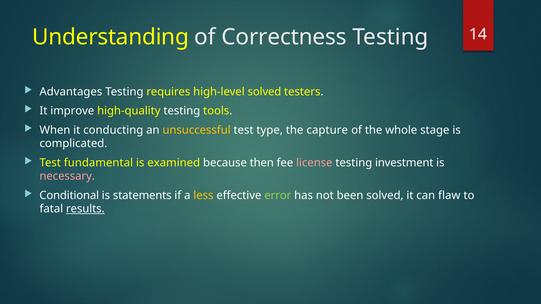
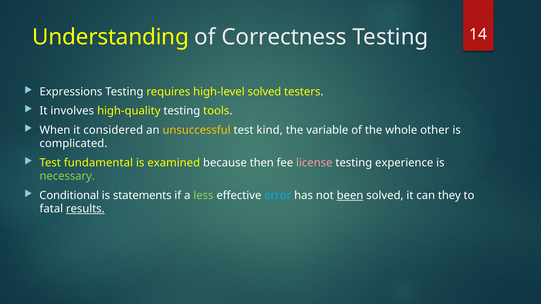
Advantages: Advantages -> Expressions (71, 92)
improve: improve -> involves (72, 111)
conducting: conducting -> considered (113, 130)
type: type -> kind (270, 130)
capture: capture -> variable (327, 130)
stage: stage -> other (435, 130)
investment: investment -> experience (404, 163)
necessary colour: pink -> light green (67, 176)
less colour: yellow -> light green (203, 196)
error colour: light green -> light blue (278, 196)
been underline: none -> present (350, 196)
flaw: flaw -> they (449, 196)
